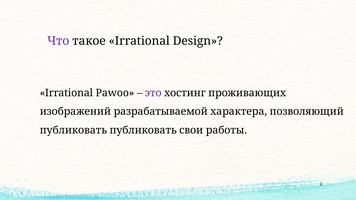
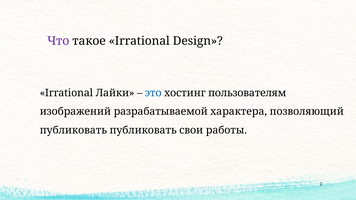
Pawoo: Pawoo -> Лайки (115, 93)
это colour: purple -> blue (153, 93)
проживающих: проживающих -> пользователям (247, 93)
